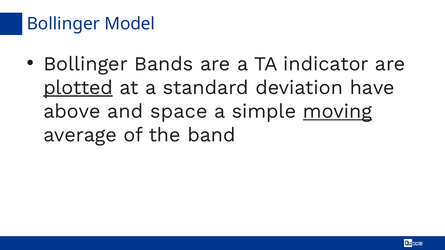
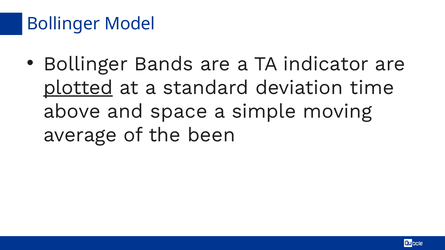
have: have -> time (372, 88)
moving underline: present -> none (337, 111)
band: band -> been (211, 135)
